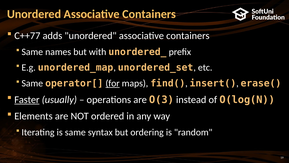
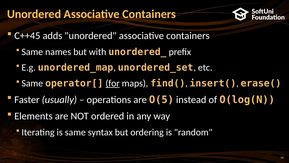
C++77: C++77 -> C++45 (27, 36)
Faster underline: present -> none (27, 99)
O(3: O(3 -> O(5 (161, 99)
